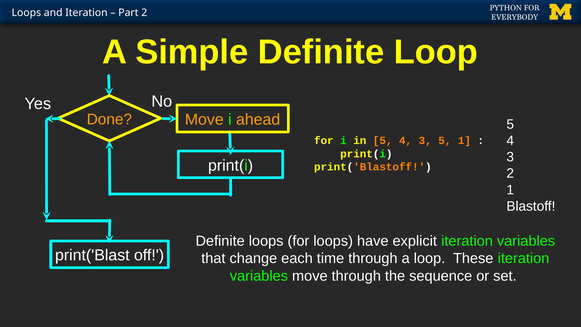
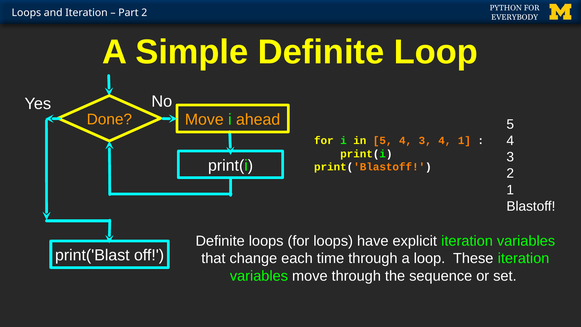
3 5: 5 -> 4 (445, 141)
